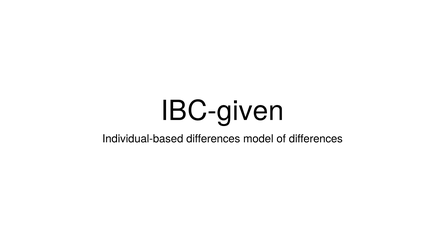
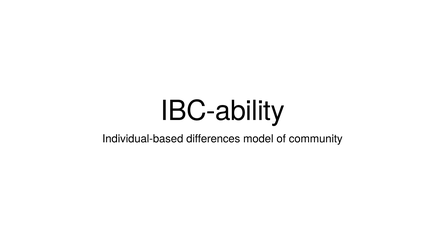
IBC-given: IBC-given -> IBC-ability (223, 111)
of differences: differences -> community (316, 139)
